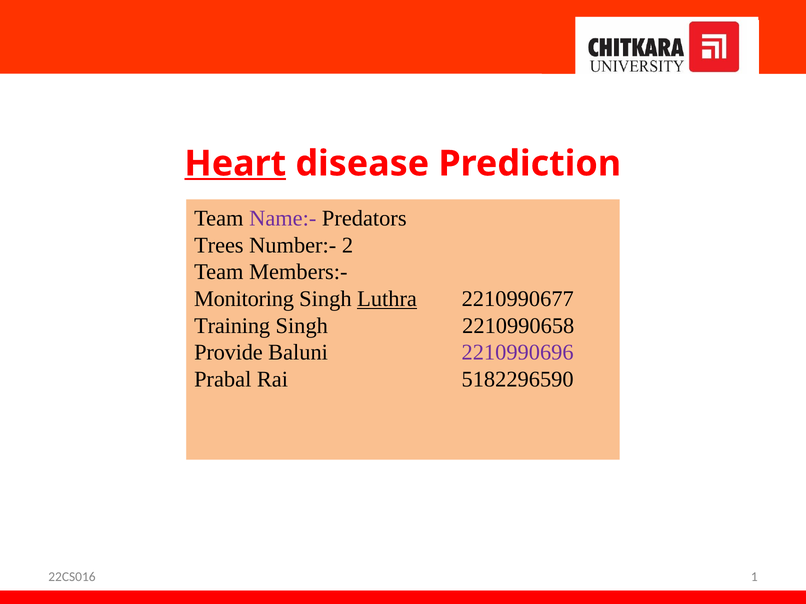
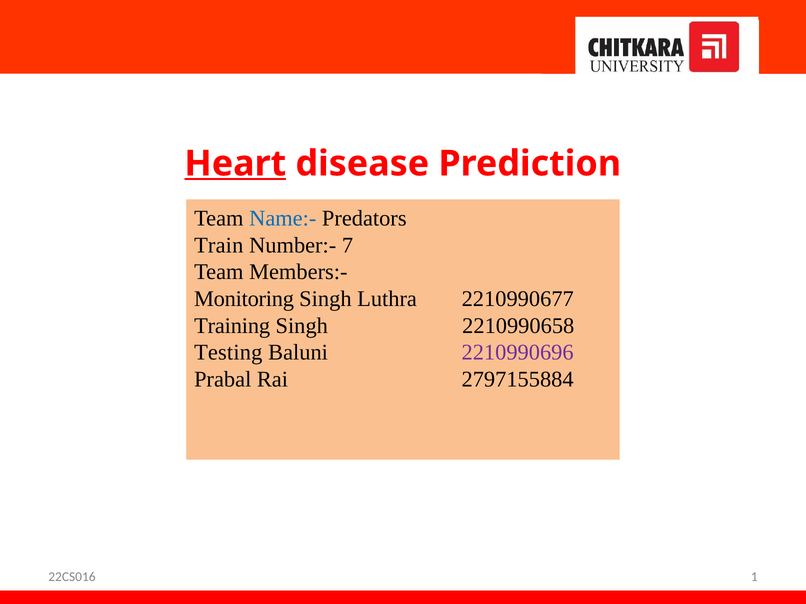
Name:- colour: purple -> blue (283, 218)
Trees: Trees -> Train (219, 245)
2: 2 -> 7 (348, 245)
Luthra underline: present -> none (387, 299)
Provide: Provide -> Testing (228, 353)
5182296590: 5182296590 -> 2797155884 (518, 380)
